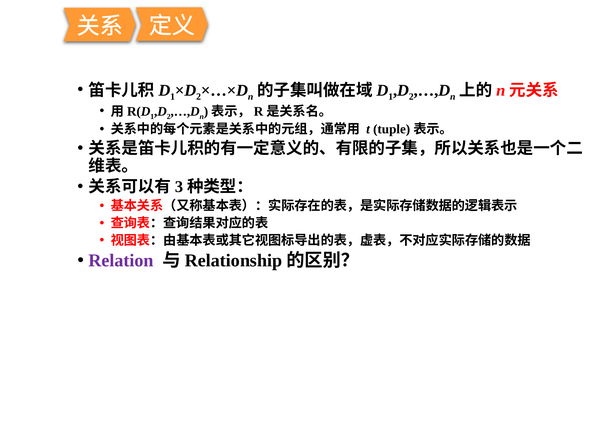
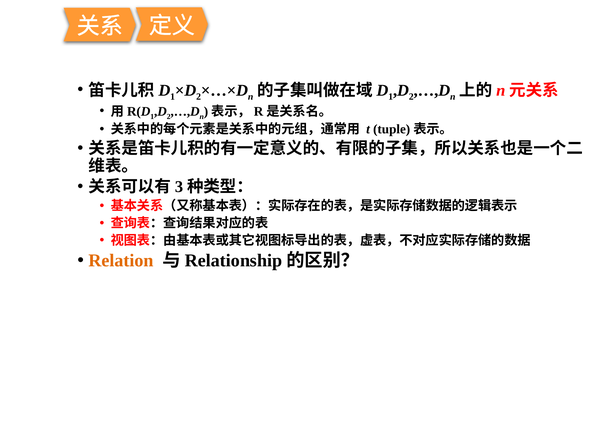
Relation colour: purple -> orange (121, 260)
